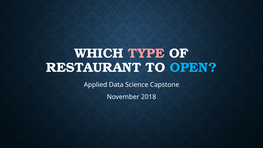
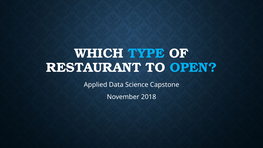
TYPE colour: pink -> light blue (146, 53)
